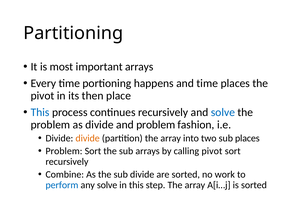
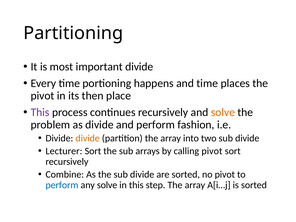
important arrays: arrays -> divide (139, 67)
This colour: blue -> purple (40, 112)
solve colour: blue -> orange (223, 112)
and problem: problem -> perform (156, 125)
two sub places: places -> divide (247, 138)
Problem: Problem -> Lecturer (64, 151)
no work: work -> pivot (225, 174)
